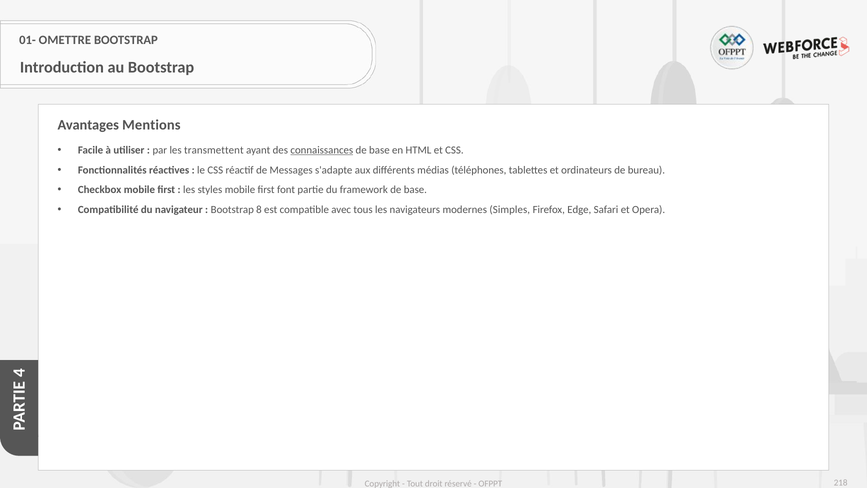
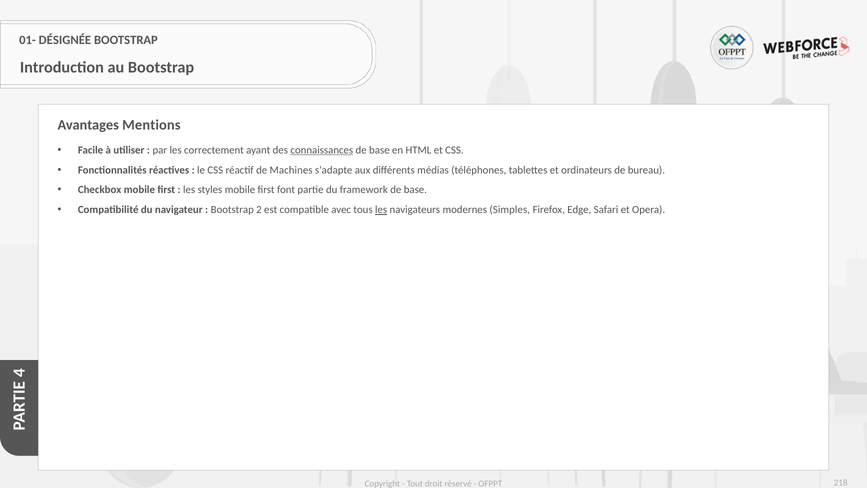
OMETTRE: OMETTRE -> DÉSIGNÉE (65, 40)
transmettent: transmettent -> correctement (214, 150)
Messages: Messages -> Machines (291, 170)
8: 8 -> 2 (259, 210)
les underline: none -> present (381, 210)
